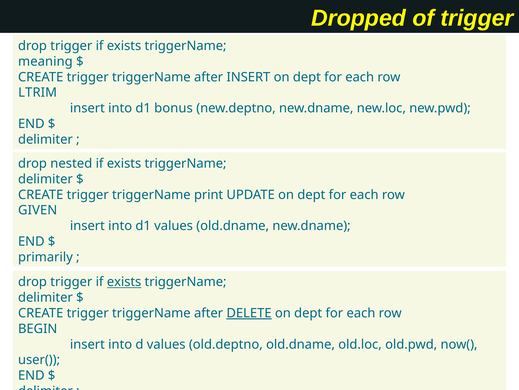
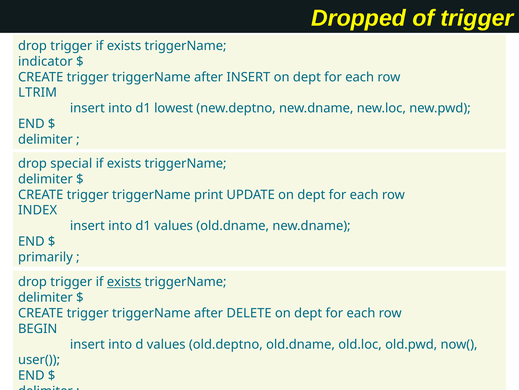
meaning: meaning -> indicator (45, 61)
bonus: bonus -> lowest (174, 108)
nested: nested -> special (71, 163)
GIVEN: GIVEN -> INDEX (38, 210)
DELETE underline: present -> none (249, 313)
